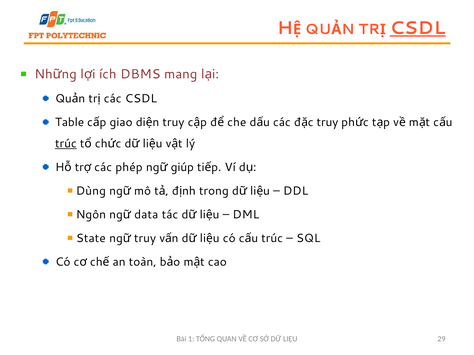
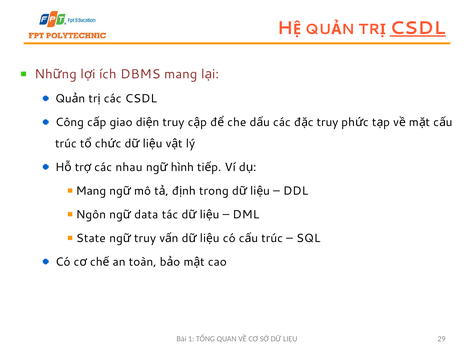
Table: Table -> Công (70, 123)
trúc underline: present -> none (66, 144)
phép: phép -> nhau (129, 168)
giúp: giúp -> hình (182, 168)
Dùng: Dùng -> Mang (91, 191)
